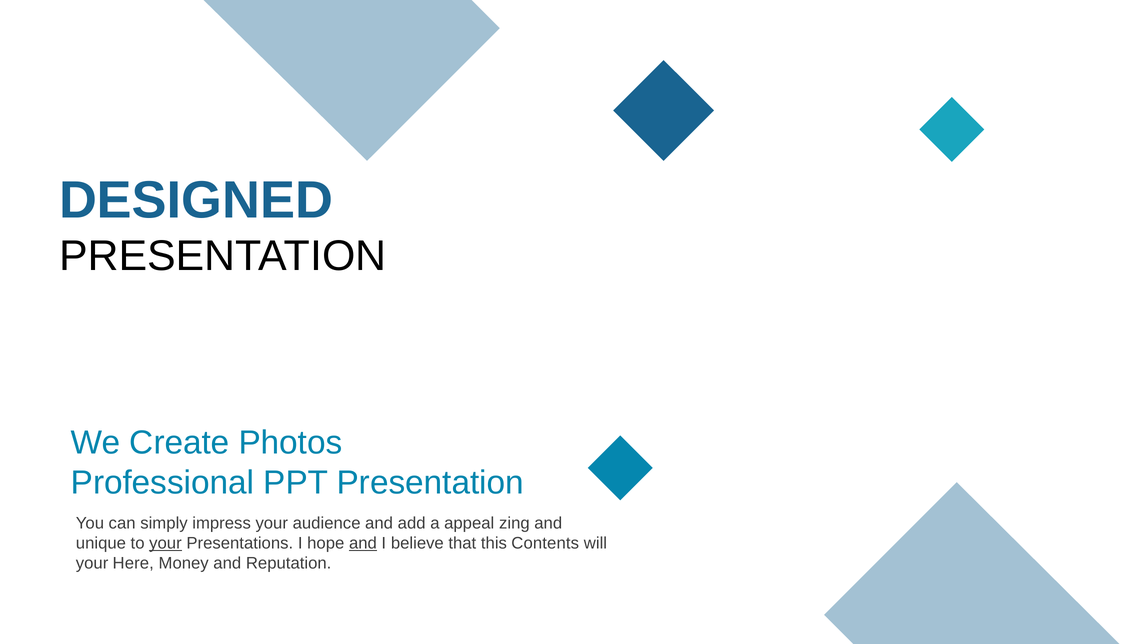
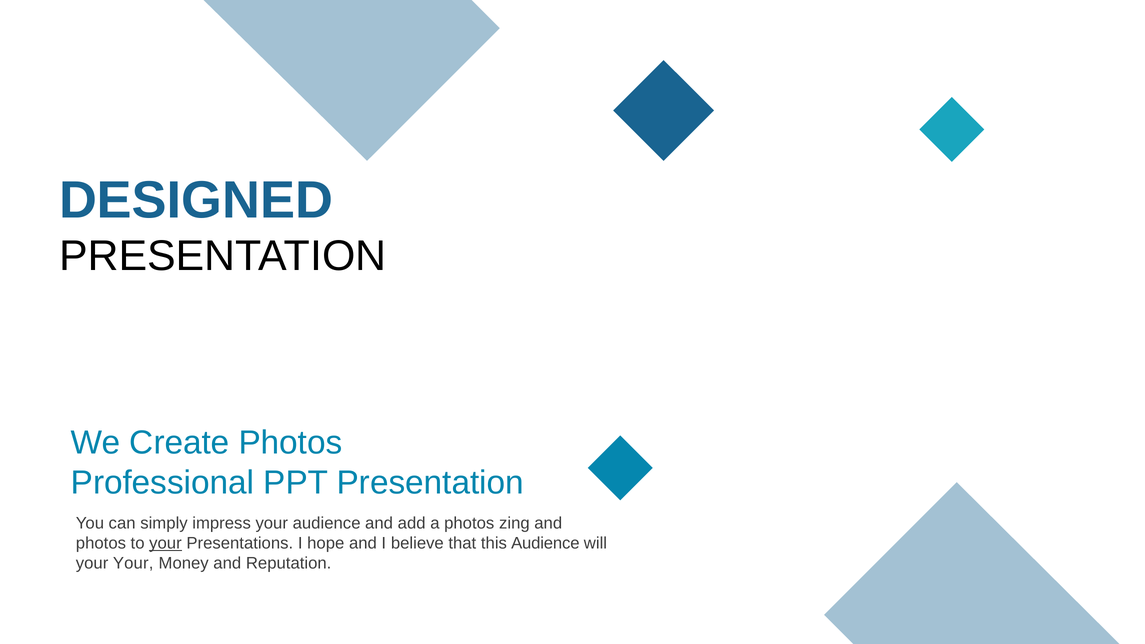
a appeal: appeal -> photos (469, 523)
unique: unique -> photos (101, 543)
and underline: present -> none (363, 543)
this Contents: Contents -> Audience (545, 543)
your Here: Here -> Your (133, 563)
